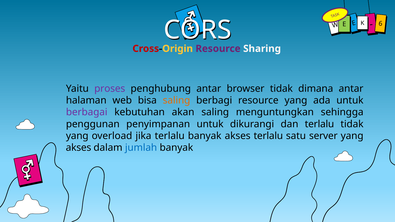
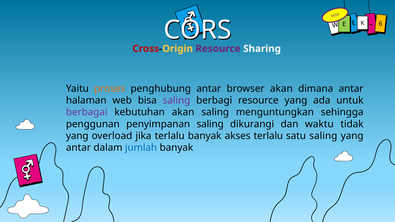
proses colour: purple -> orange (110, 89)
browser tidak: tidak -> akan (281, 89)
saling colour: orange -> purple (176, 100)
penyimpanan untuk: untuk -> saling (210, 124)
dan terlalu: terlalu -> waktu (319, 124)
satu server: server -> saling (323, 136)
akses: akses -> antar (78, 148)
